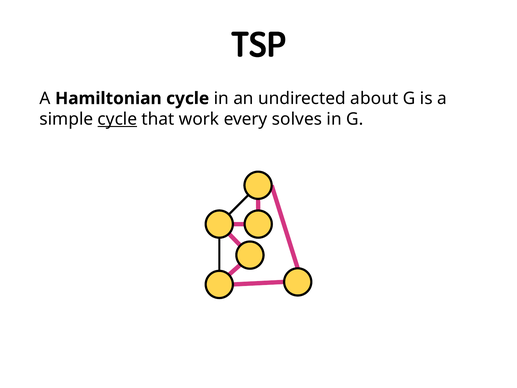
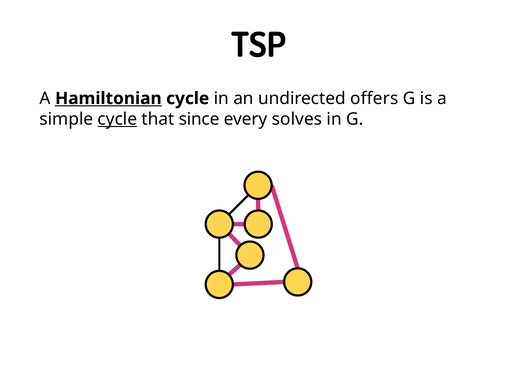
Hamiltonian underline: none -> present (108, 98)
about: about -> offers (374, 98)
work: work -> since (199, 119)
